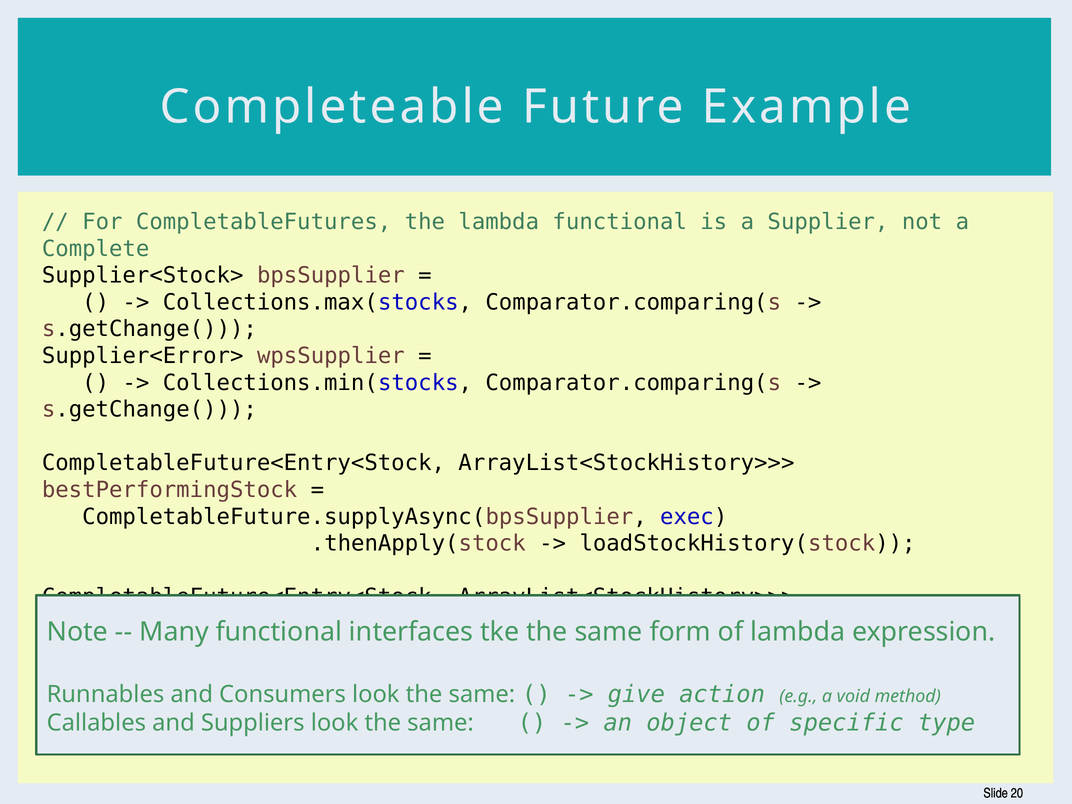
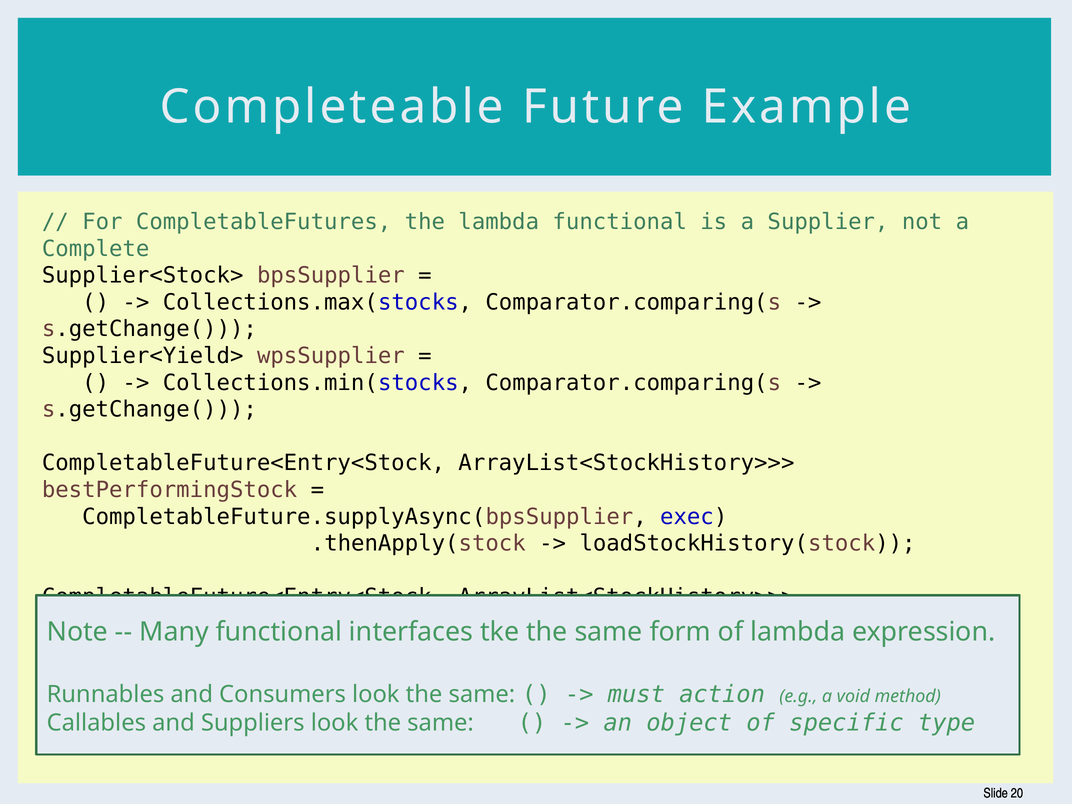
Supplier<Error>: Supplier<Error> -> Supplier<Yield> (143, 356)
give: give -> must (636, 694)
